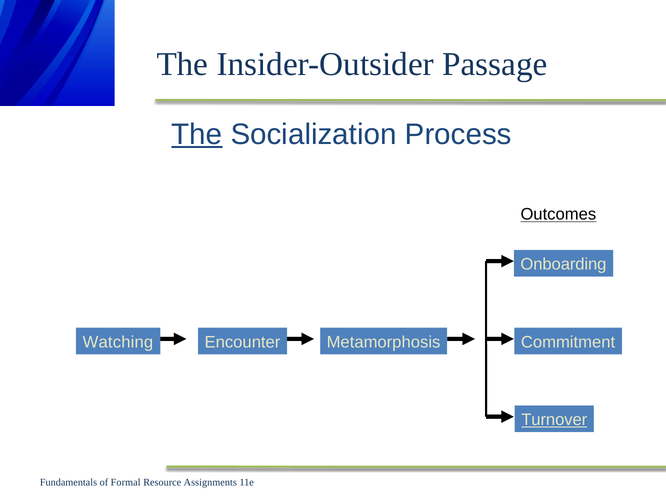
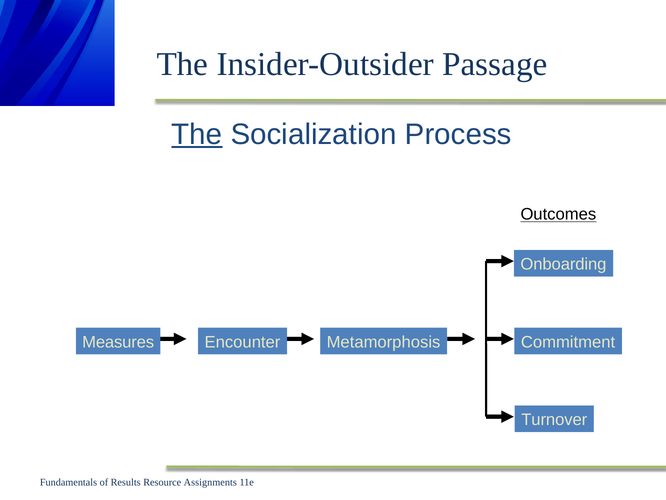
Watching: Watching -> Measures (118, 342)
Turnover underline: present -> none (554, 420)
Formal: Formal -> Results (126, 482)
